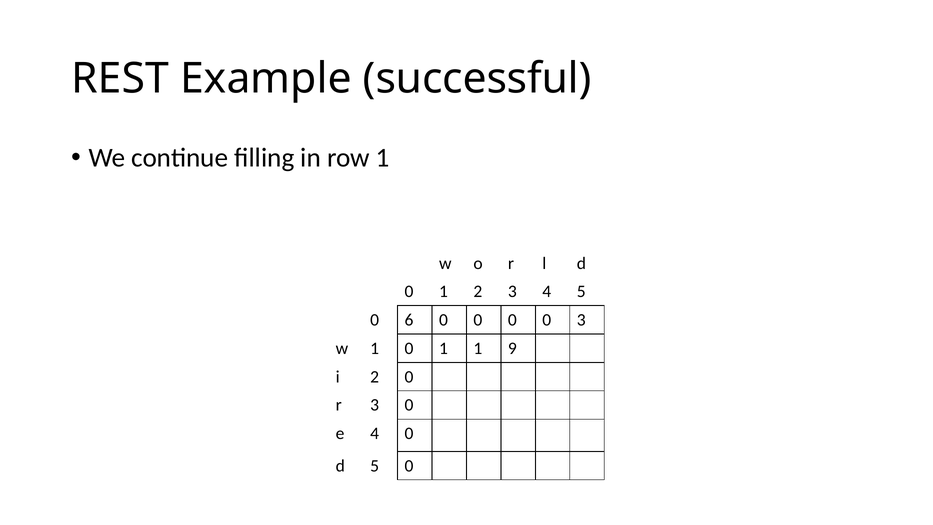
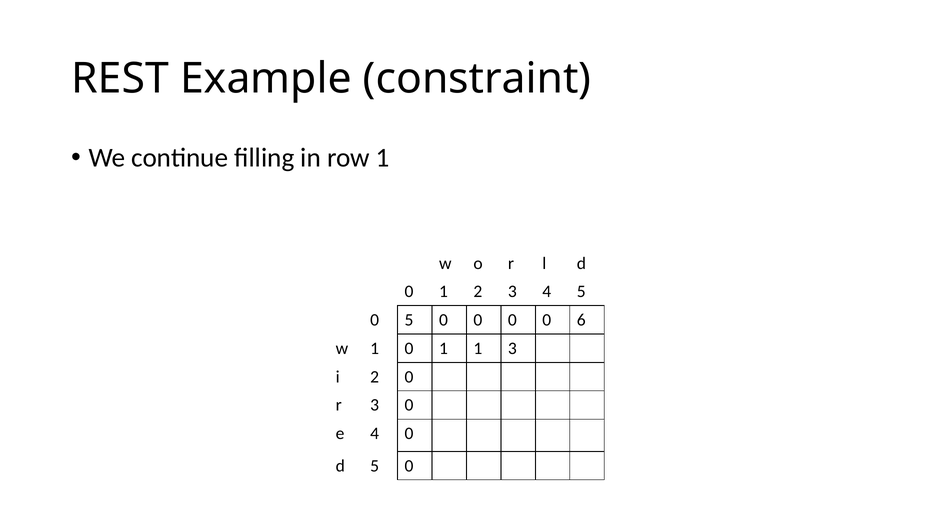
successful: successful -> constraint (477, 78)
0 6: 6 -> 5 (409, 320)
0 3: 3 -> 6 (581, 320)
1 9: 9 -> 3 (512, 348)
